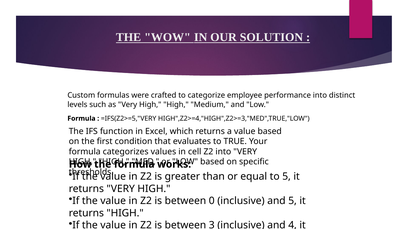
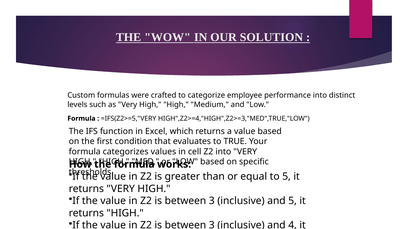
0: 0 -> 3 (212, 201)
